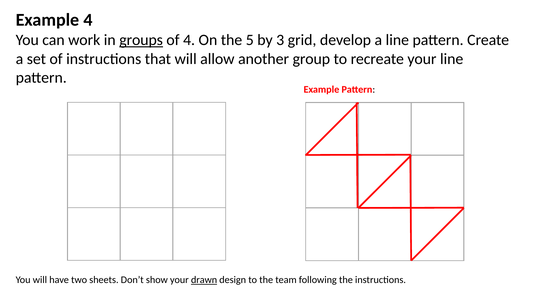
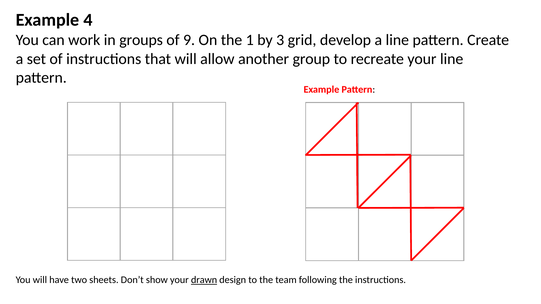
groups underline: present -> none (141, 40)
of 4: 4 -> 9 (189, 40)
5: 5 -> 1 (250, 40)
